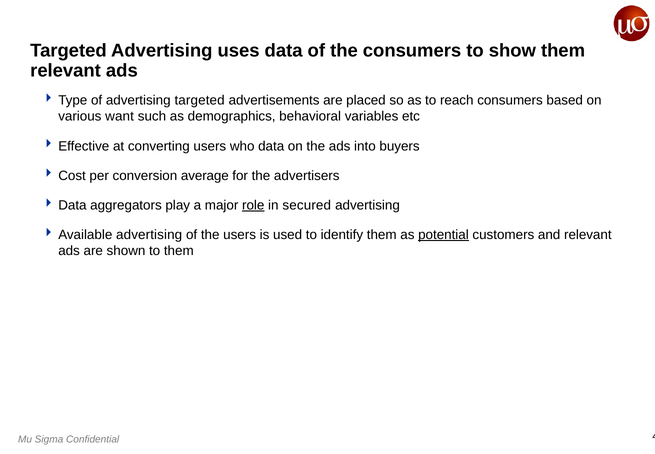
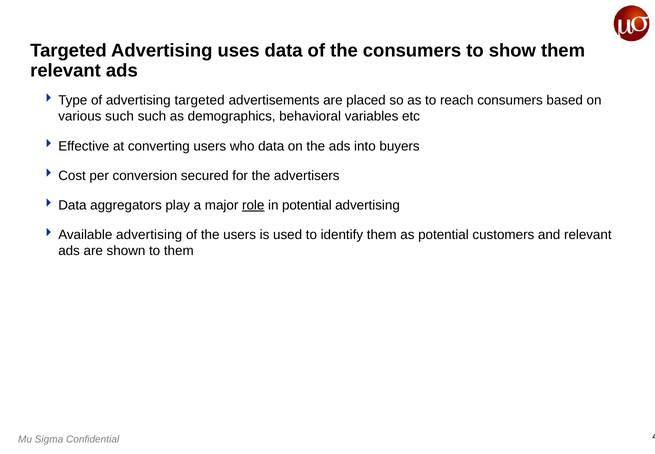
various want: want -> such (120, 116)
average: average -> secured (205, 176)
in secured: secured -> potential (307, 205)
potential underline: present -> none (443, 235)
